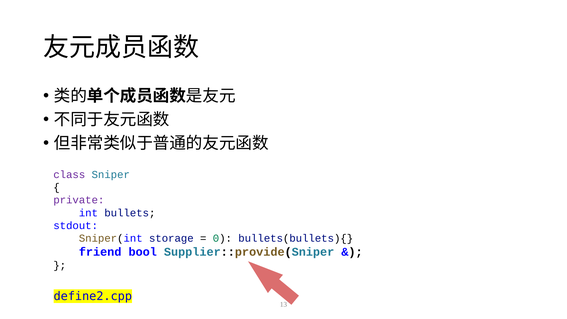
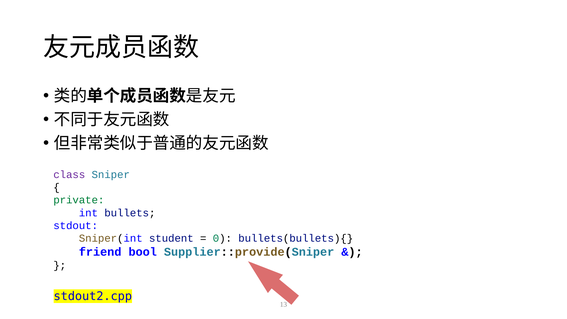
private colour: purple -> green (79, 200)
storage: storage -> student (171, 238)
define2.cpp: define2.cpp -> stdout2.cpp (93, 296)
